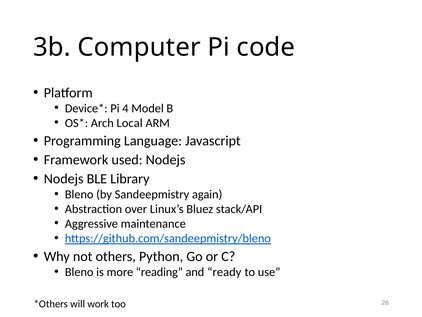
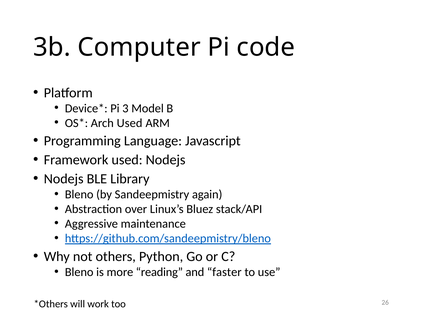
4: 4 -> 3 (125, 108)
Arch Local: Local -> Used (130, 123)
ready: ready -> faster (224, 272)
